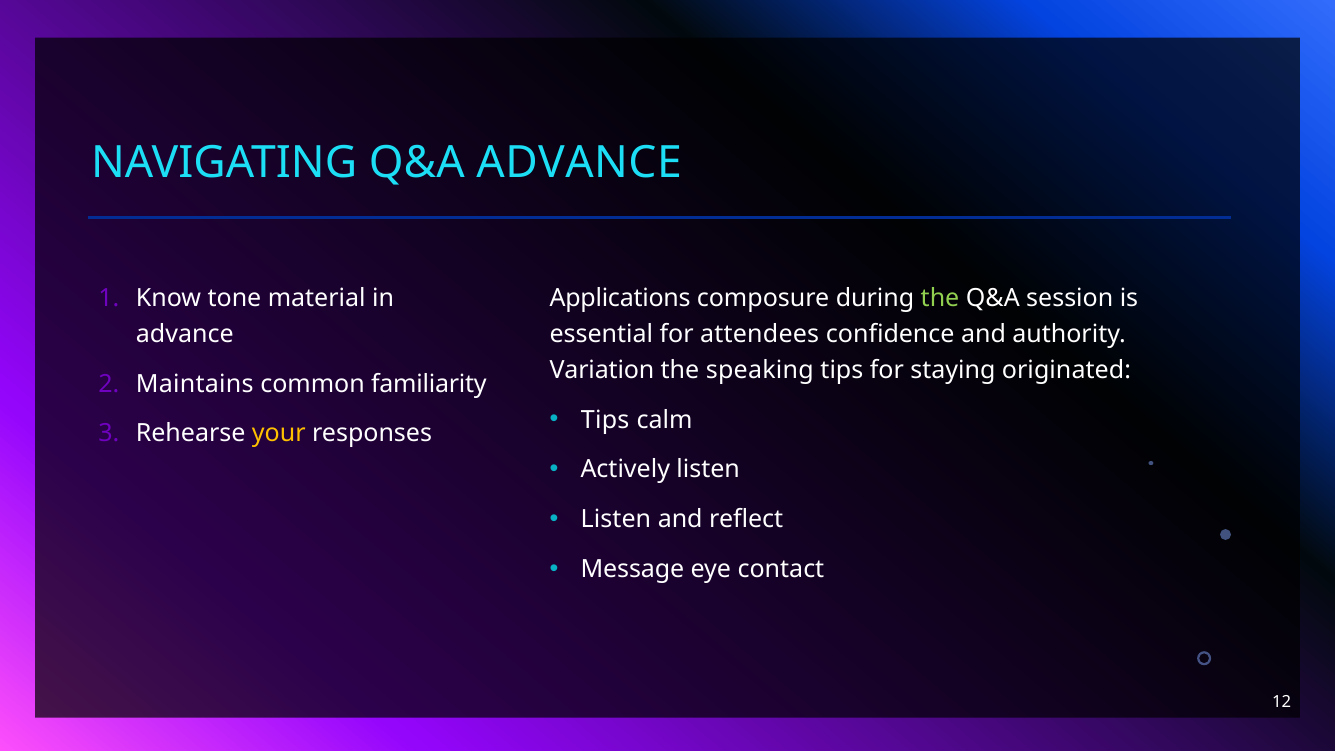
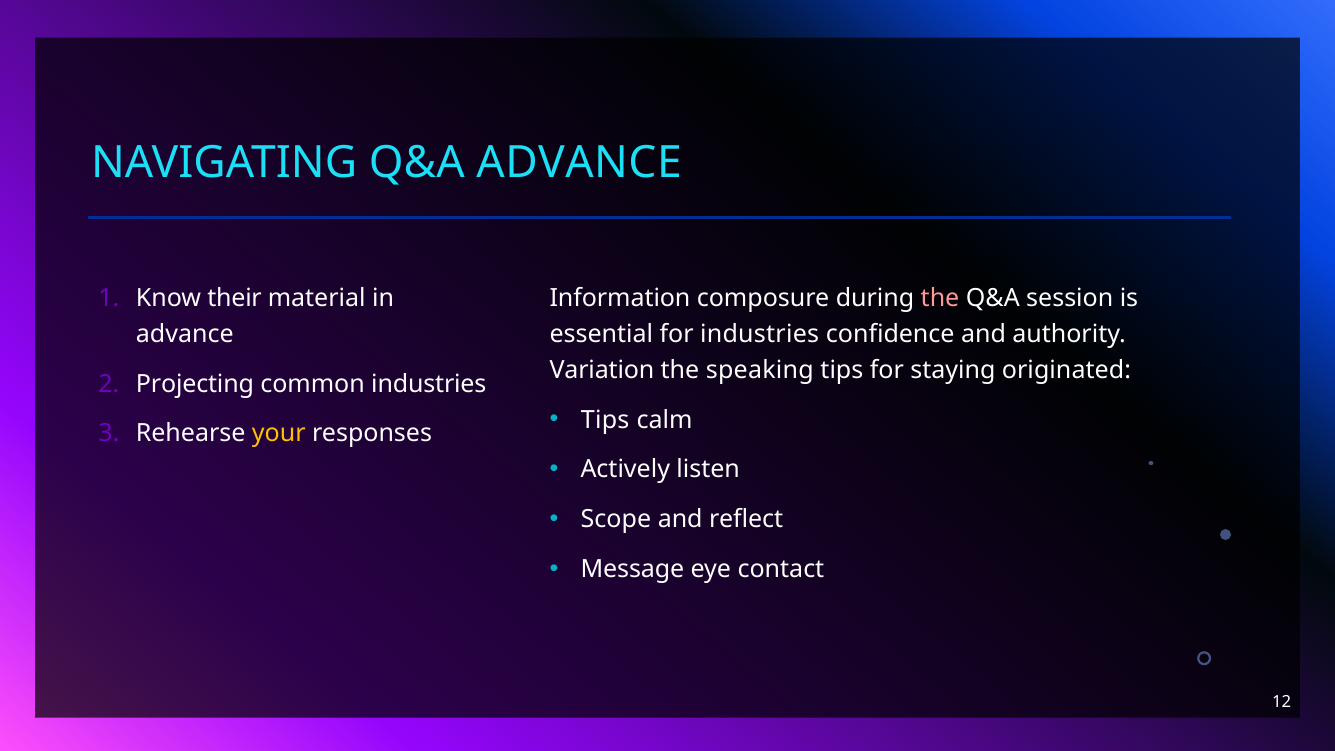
tone: tone -> their (235, 298)
Applications: Applications -> Information (620, 298)
the colour: light green -> pink (940, 298)
for attendees: attendees -> industries (760, 334)
Maintains: Maintains -> Projecting (195, 384)
common familiarity: familiarity -> industries (429, 384)
Listen: Listen -> Scope (616, 520)
